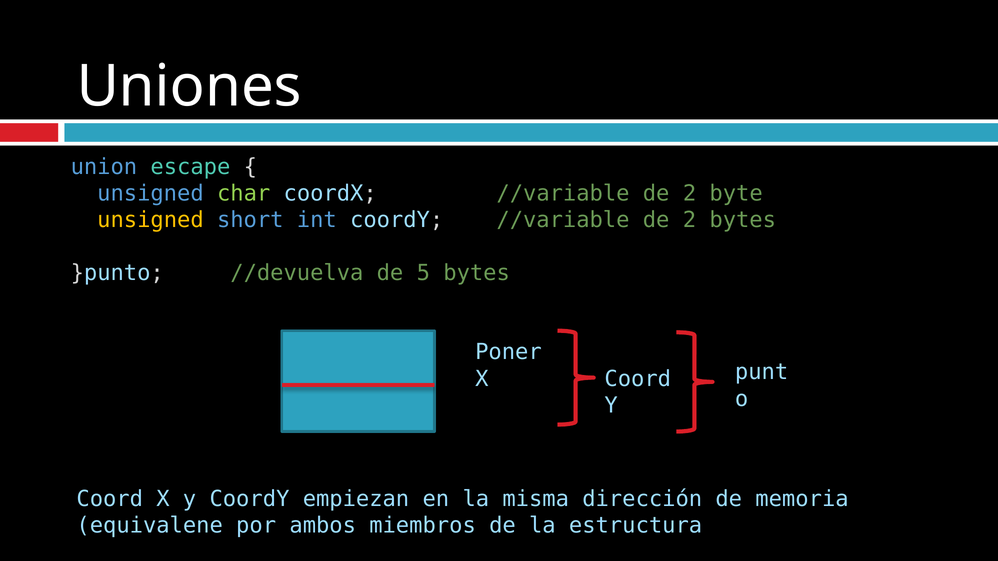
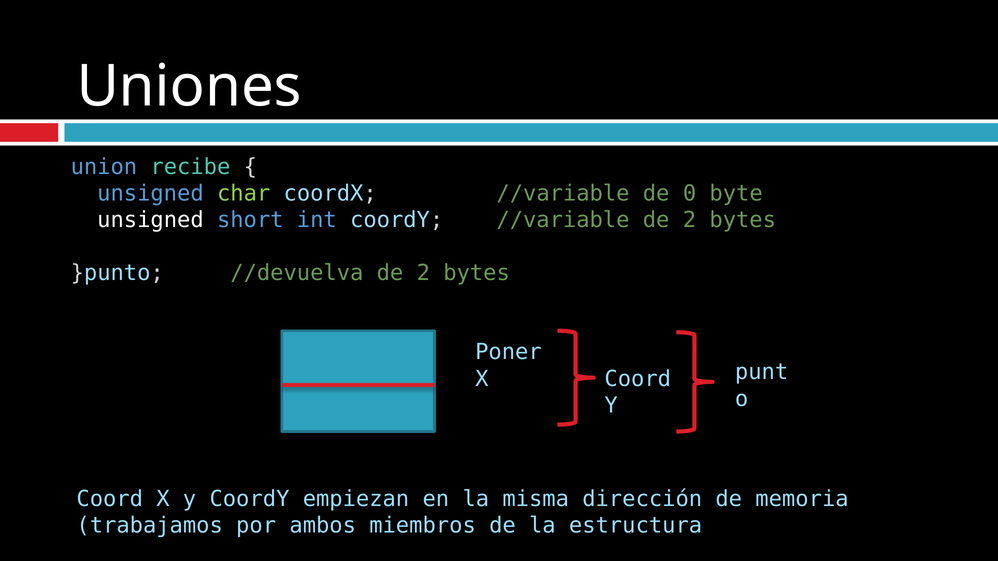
escape: escape -> recibe (190, 167)
coordX //variable de 2: 2 -> 0 (690, 194)
unsigned colour: yellow -> white (150, 220)
5: 5 -> 2 (423, 273)
equivalene: equivalene -> trabajamos (150, 526)
